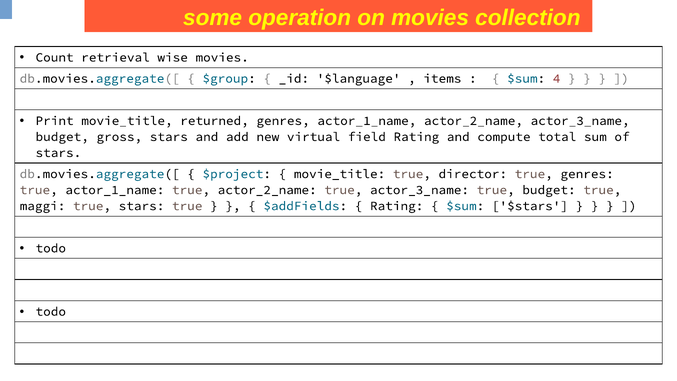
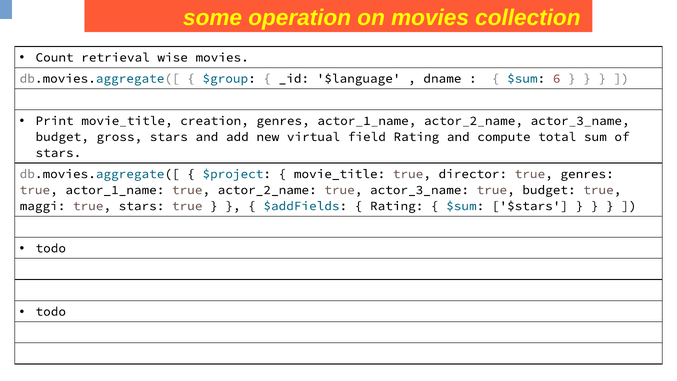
items: items -> dname (442, 78)
4: 4 -> 6 (557, 78)
returned: returned -> creation (215, 121)
